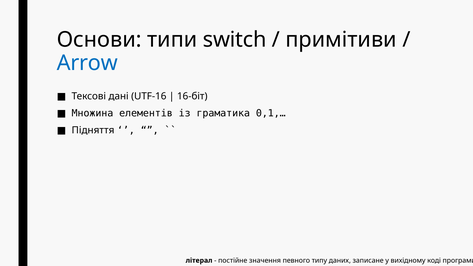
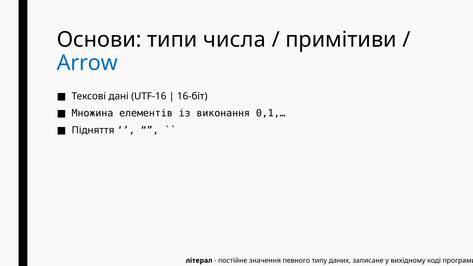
switch: switch -> числа (234, 40)
граматика: граматика -> виконання (223, 113)
